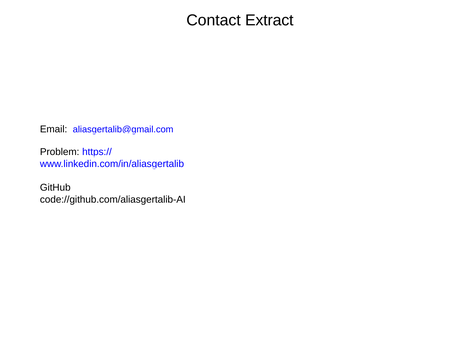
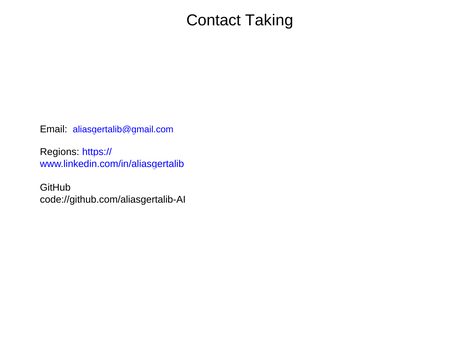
Extract: Extract -> Taking (269, 20)
Problem: Problem -> Regions (60, 152)
